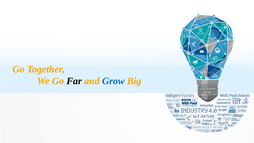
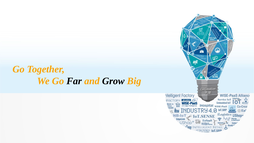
Grow colour: blue -> black (113, 81)
